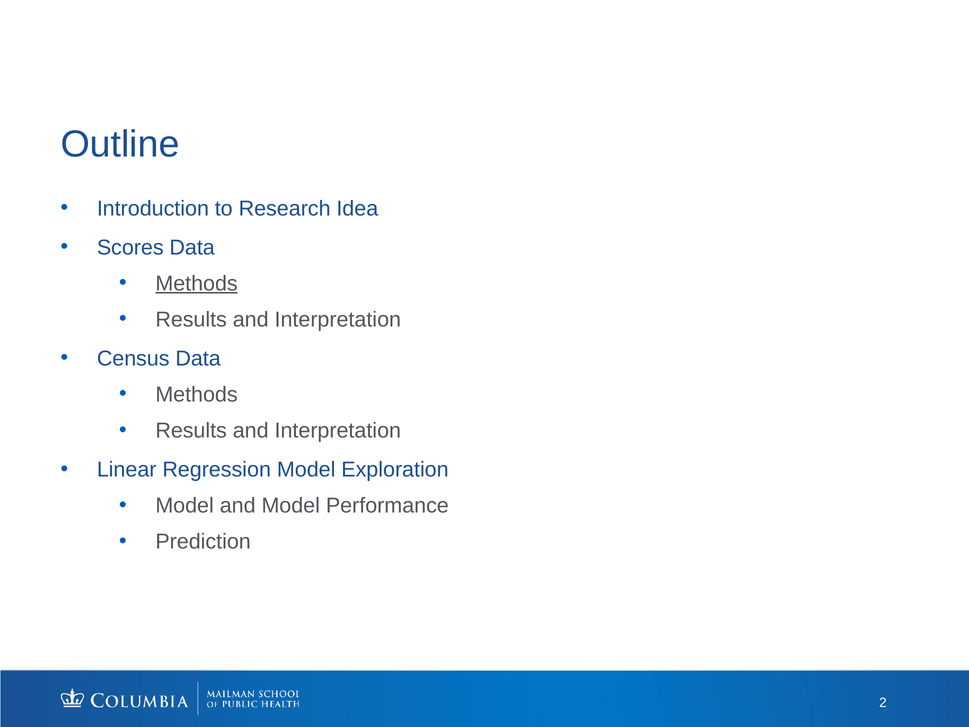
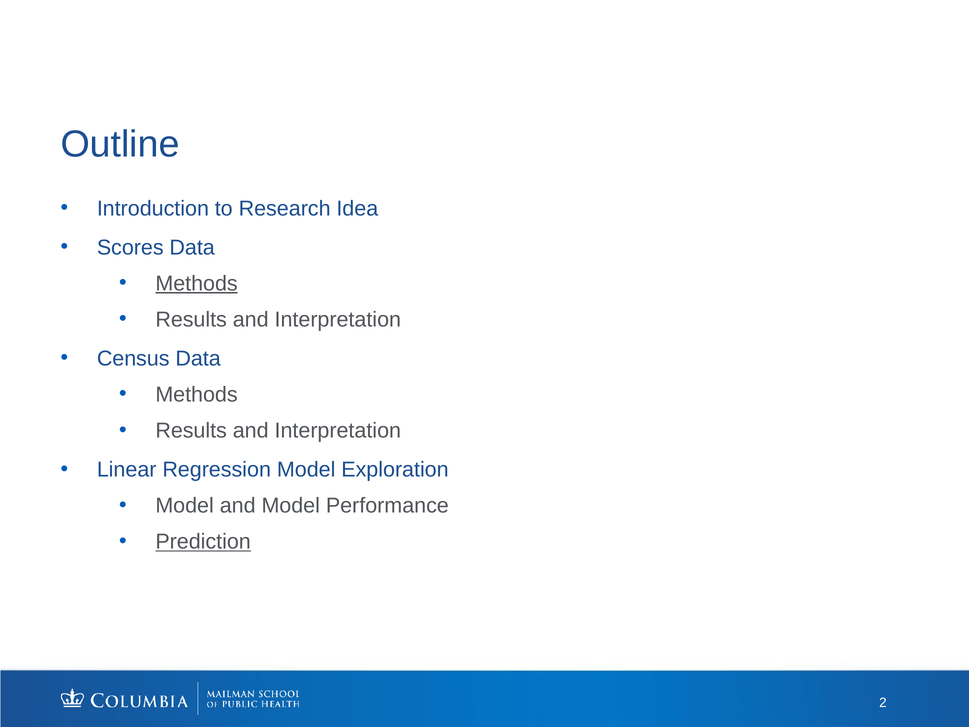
Prediction underline: none -> present (203, 542)
